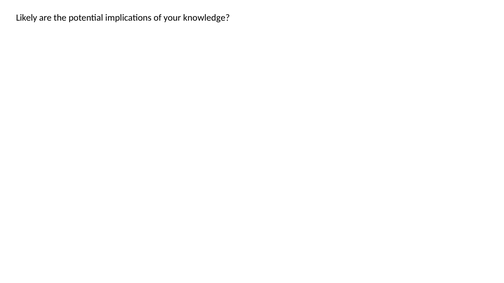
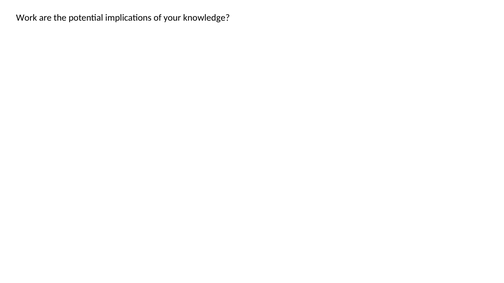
Likely: Likely -> Work (27, 18)
